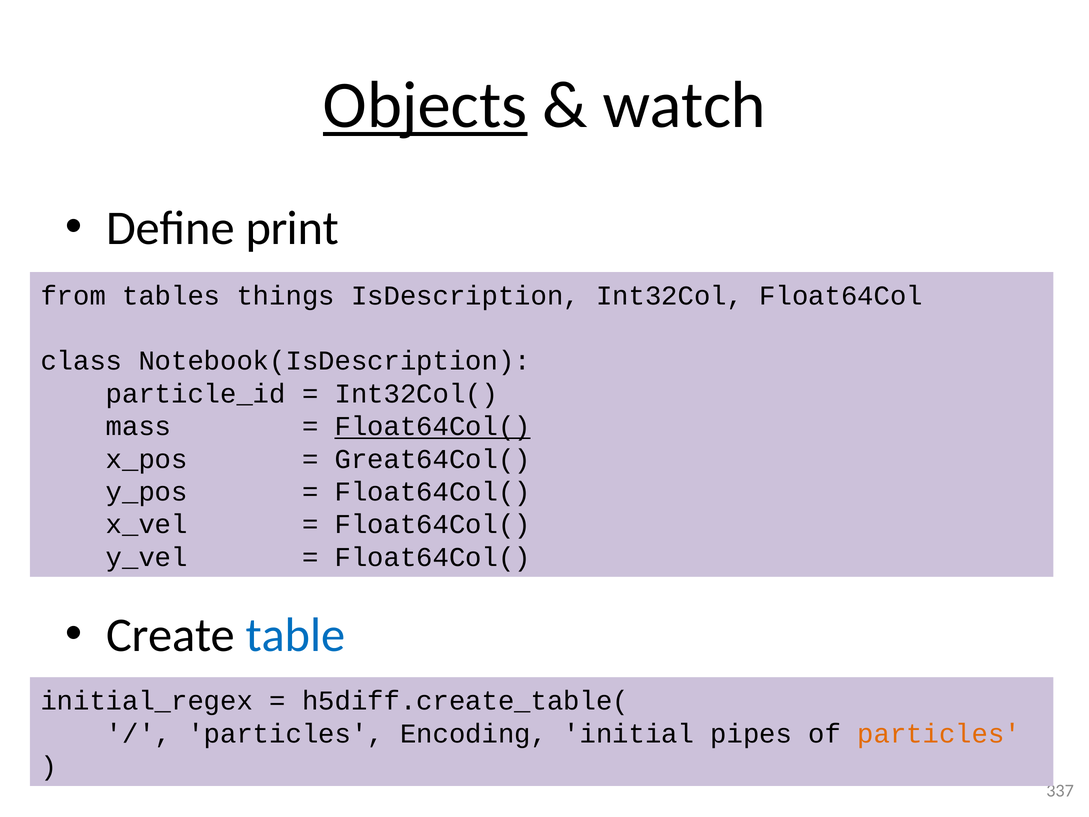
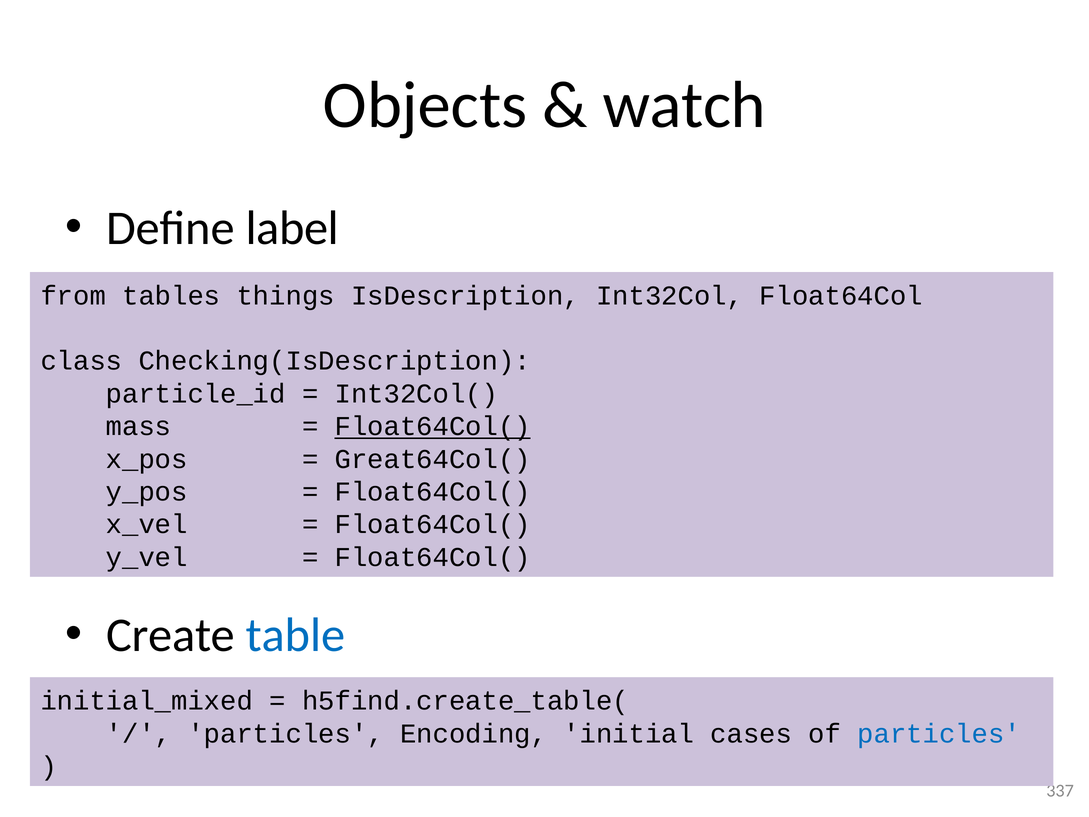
Objects underline: present -> none (425, 105)
print: print -> label (292, 228)
Notebook(IsDescription: Notebook(IsDescription -> Checking(IsDescription (335, 361)
initial_regex: initial_regex -> initial_mixed (147, 701)
h5diff.create_table(: h5diff.create_table( -> h5find.create_table( (465, 701)
pipes: pipes -> cases (751, 733)
particles colour: orange -> blue (939, 733)
